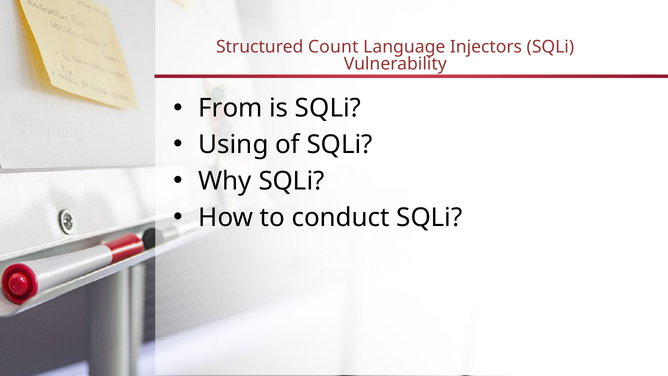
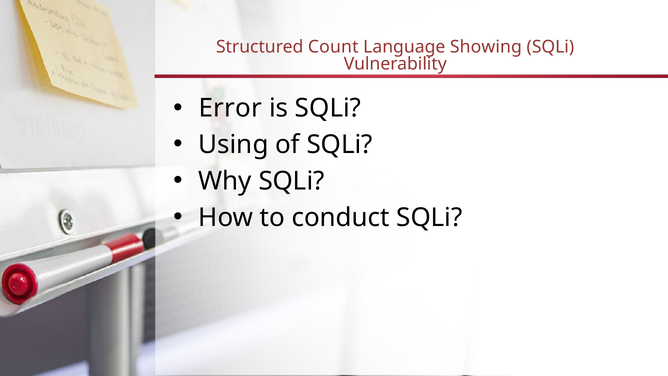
Injectors: Injectors -> Showing (486, 47)
From: From -> Error (230, 108)
